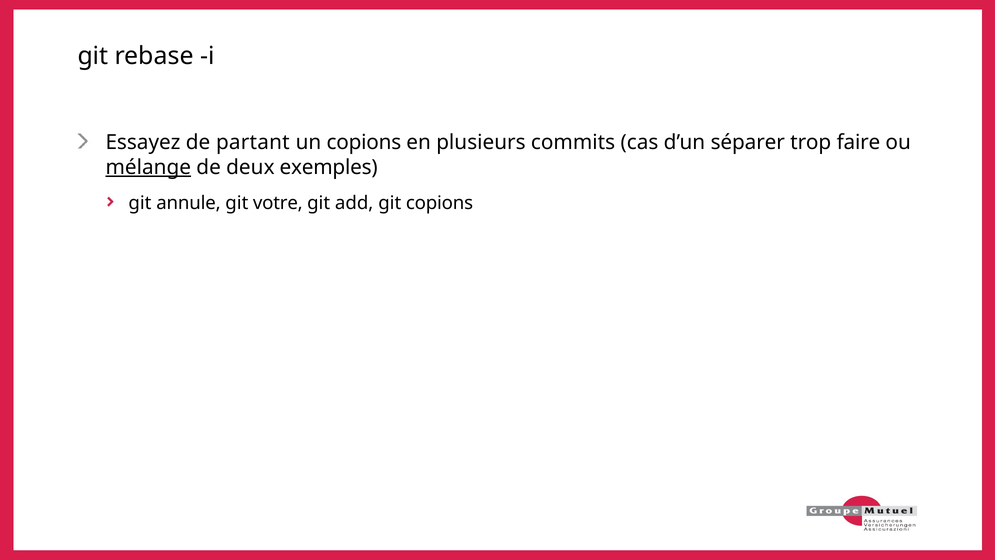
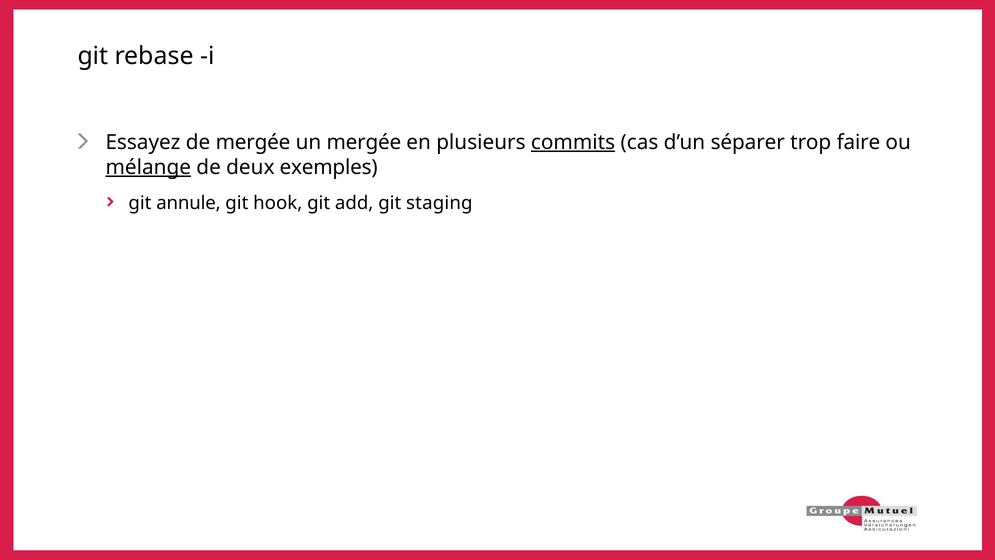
de partant: partant -> mergée (253, 142)
un copions: copions -> mergée (364, 142)
commits underline: none -> present (573, 142)
votre: votre -> hook (278, 203)
git copions: copions -> staging (439, 203)
